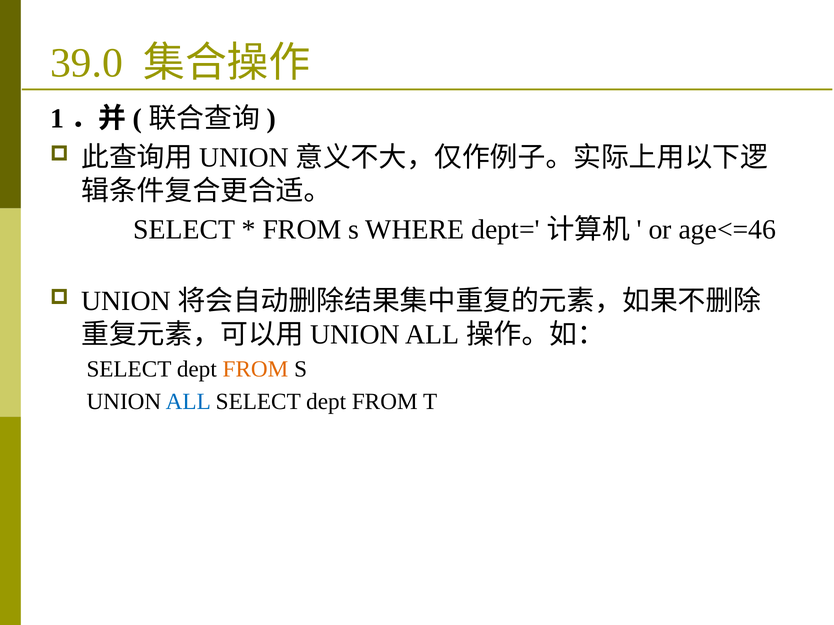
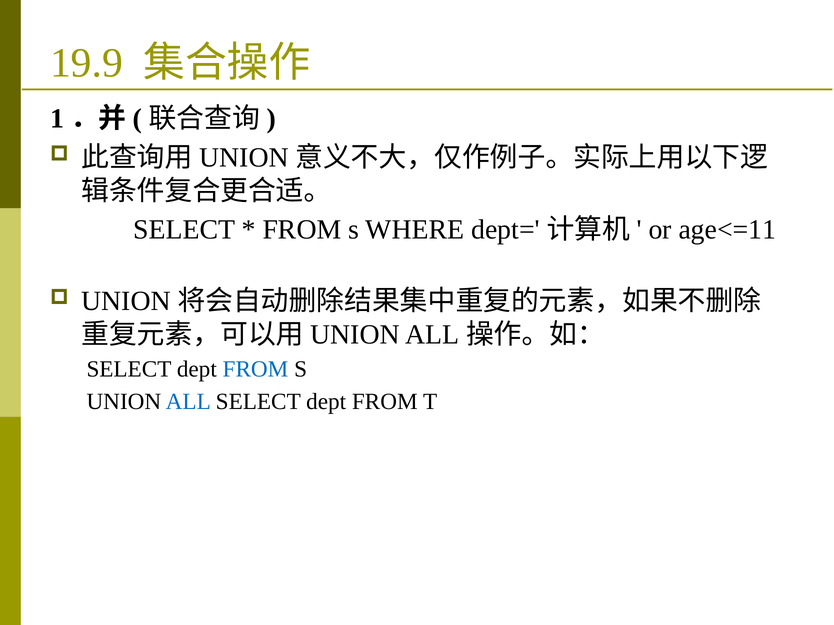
39.0: 39.0 -> 19.9 (87, 63)
age<=46: age<=46 -> age<=11 (727, 230)
FROM colour: orange -> blue (255, 370)
